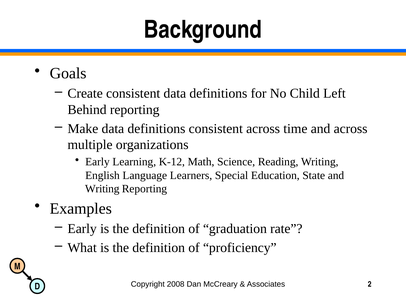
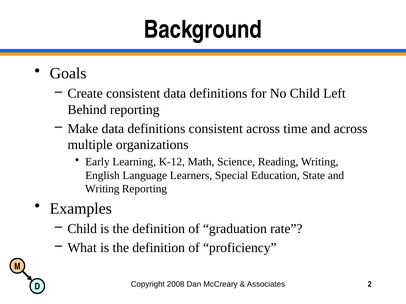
Early: Early -> Child (82, 229)
